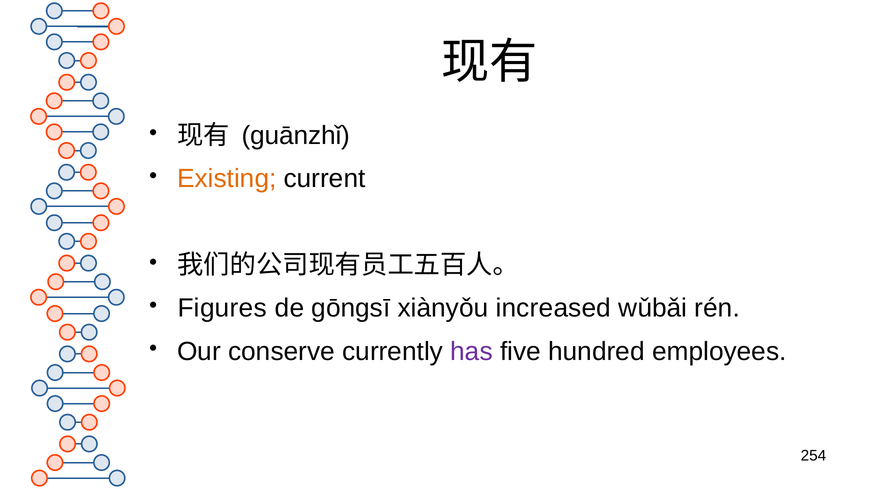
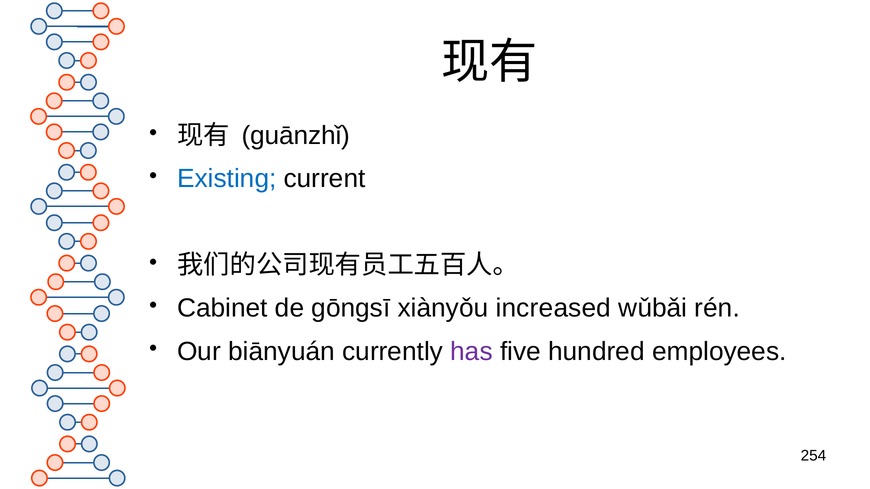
Existing colour: orange -> blue (227, 179)
Figures: Figures -> Cabinet (222, 308)
conserve: conserve -> biānyuán (282, 352)
